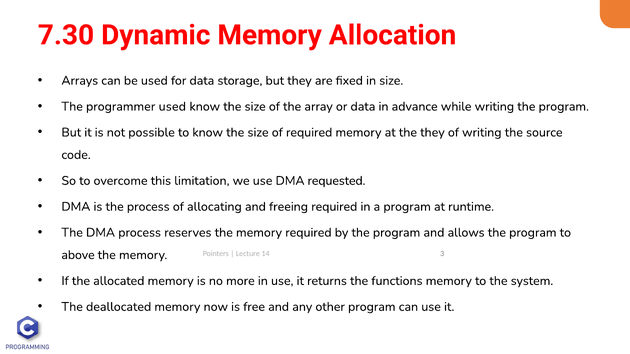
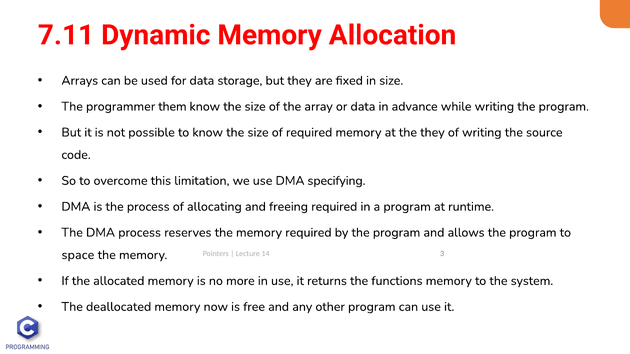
7.30: 7.30 -> 7.11 (66, 35)
programmer used: used -> them (172, 107)
requested: requested -> specifying (336, 181)
above: above -> space (78, 255)
